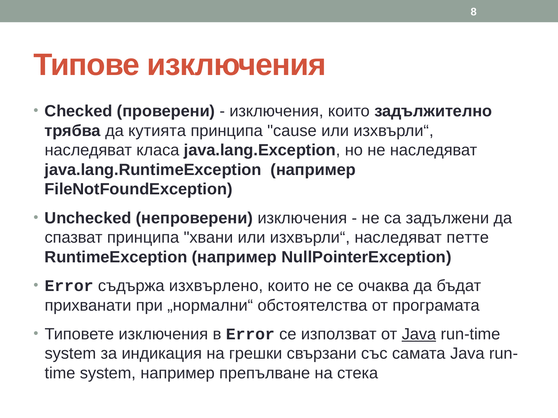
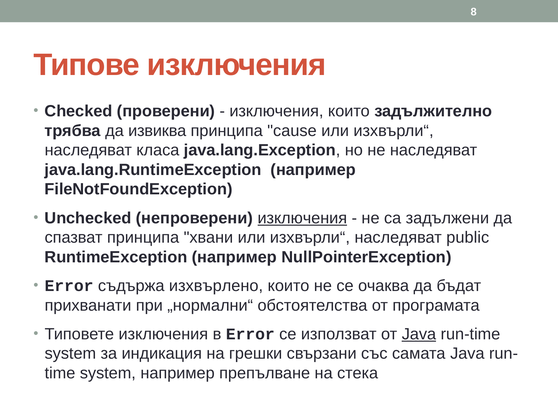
кутията: кутията -> извиква (157, 131)
изключения underline: none -> present (302, 218)
петте: петте -> public (468, 238)
